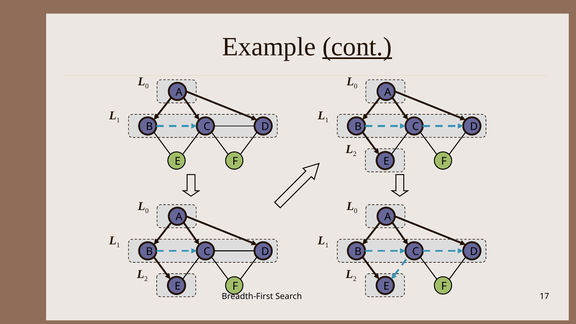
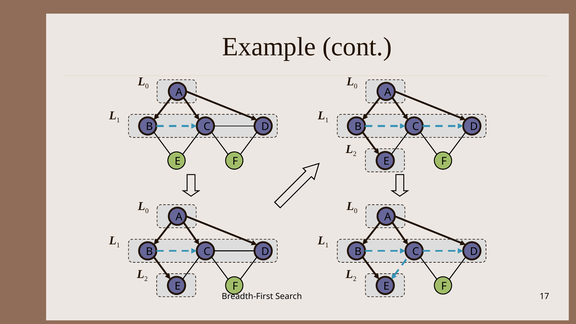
cont underline: present -> none (357, 47)
